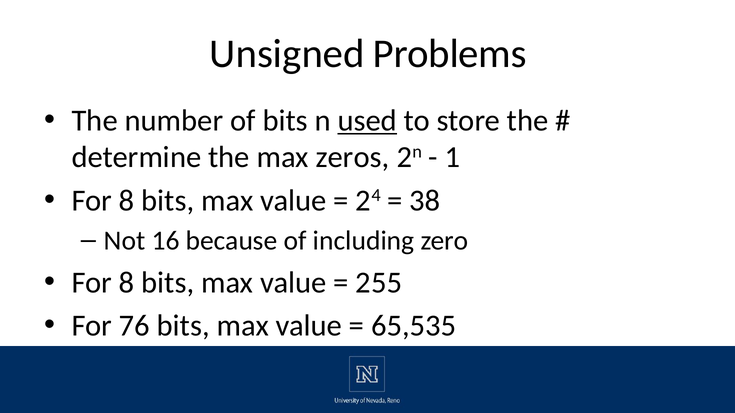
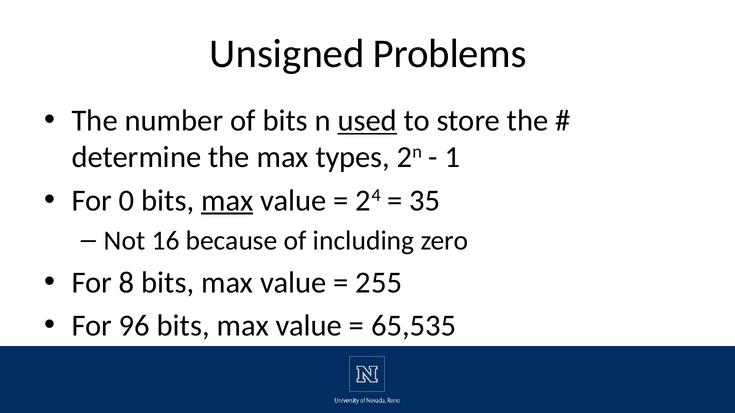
zeros: zeros -> types (353, 157)
8: 8 -> 0 (127, 201)
max underline: none -> present (227, 201)
38: 38 -> 35 (425, 201)
76: 76 -> 96 (134, 326)
